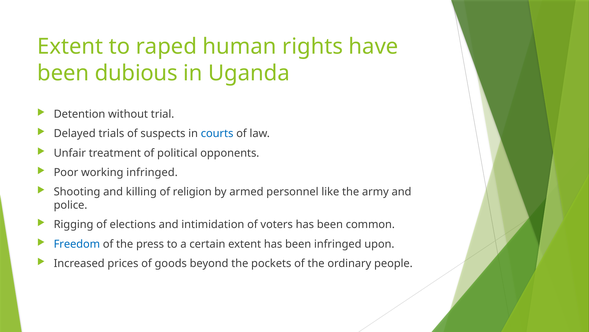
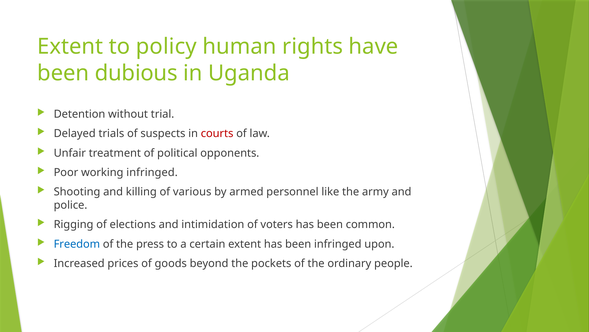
raped: raped -> policy (166, 46)
courts colour: blue -> red (217, 133)
religion: religion -> various (192, 192)
